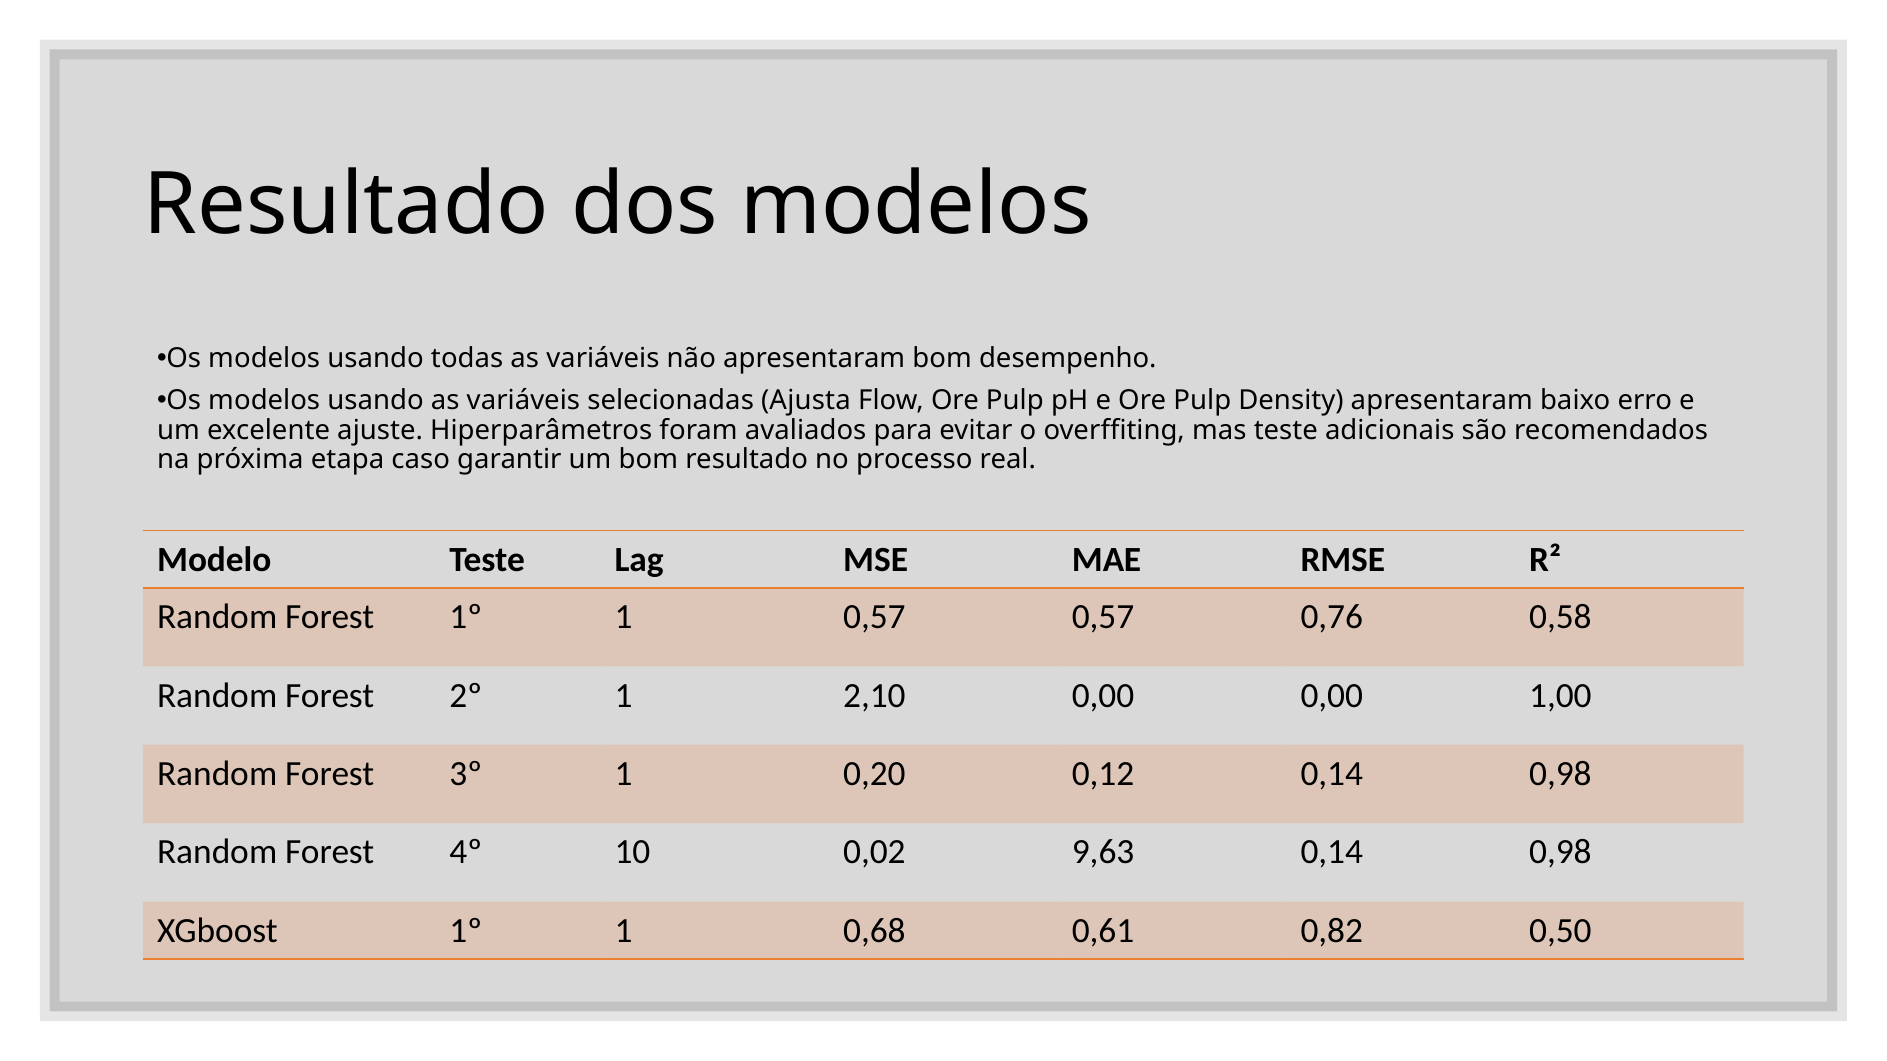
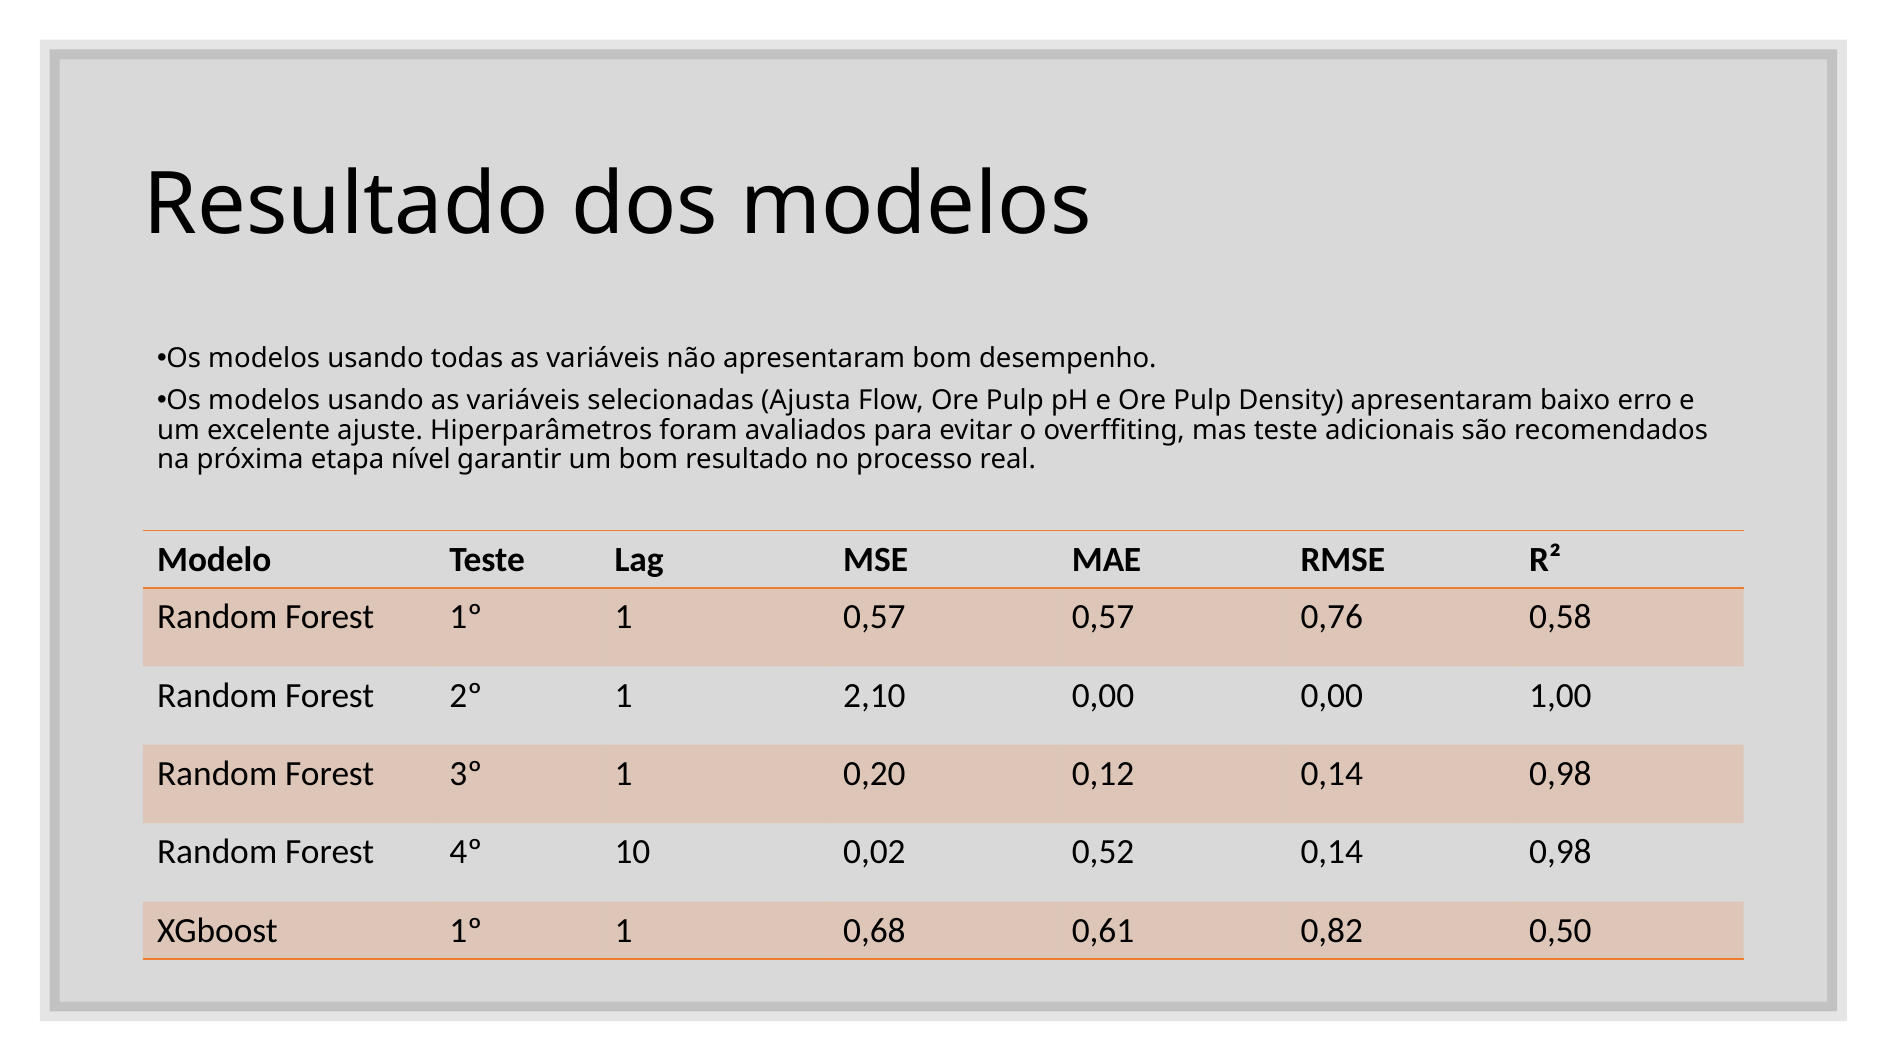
caso: caso -> nível (421, 460)
9,63: 9,63 -> 0,52 (1103, 853)
